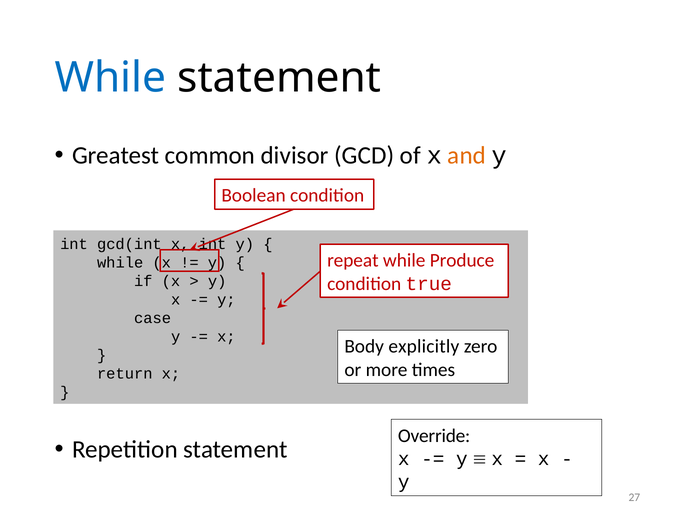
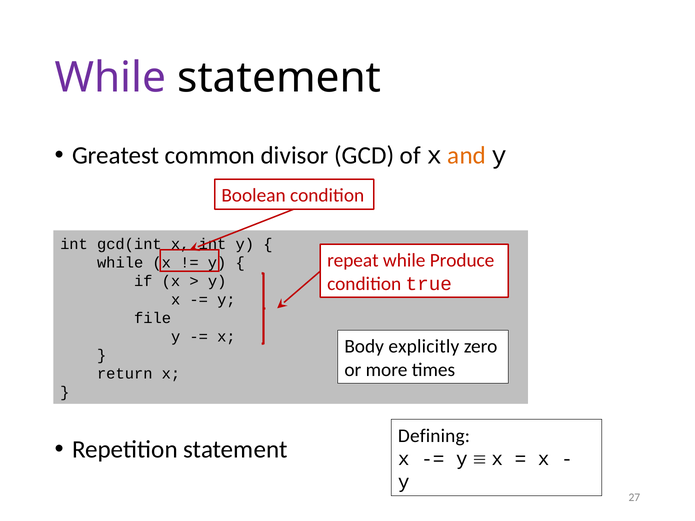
While colour: blue -> purple (111, 78)
case: case -> file (153, 318)
Override: Override -> Defining (434, 436)
